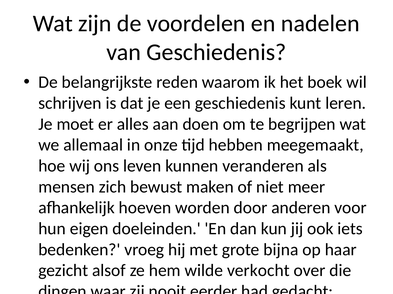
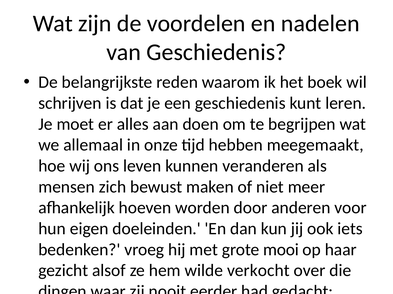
bijna: bijna -> mooi (281, 250)
